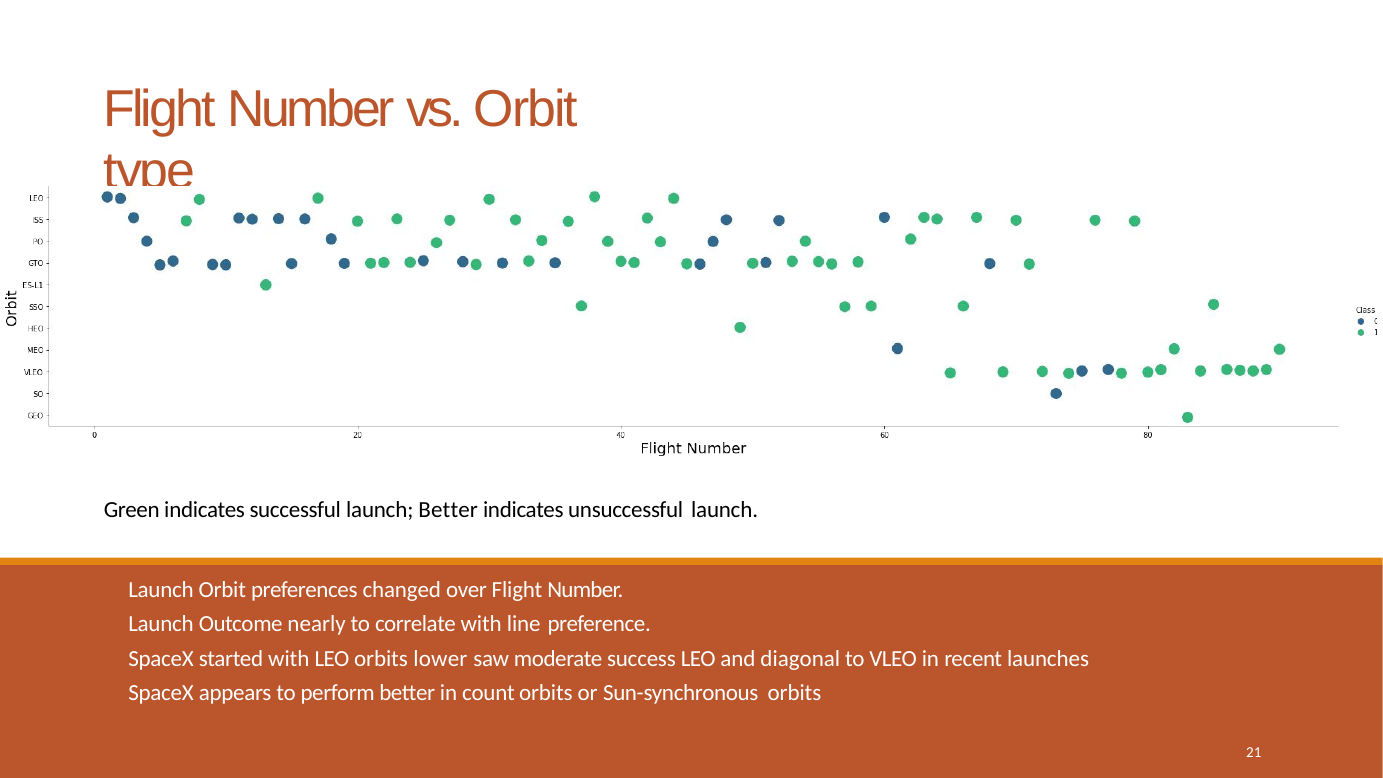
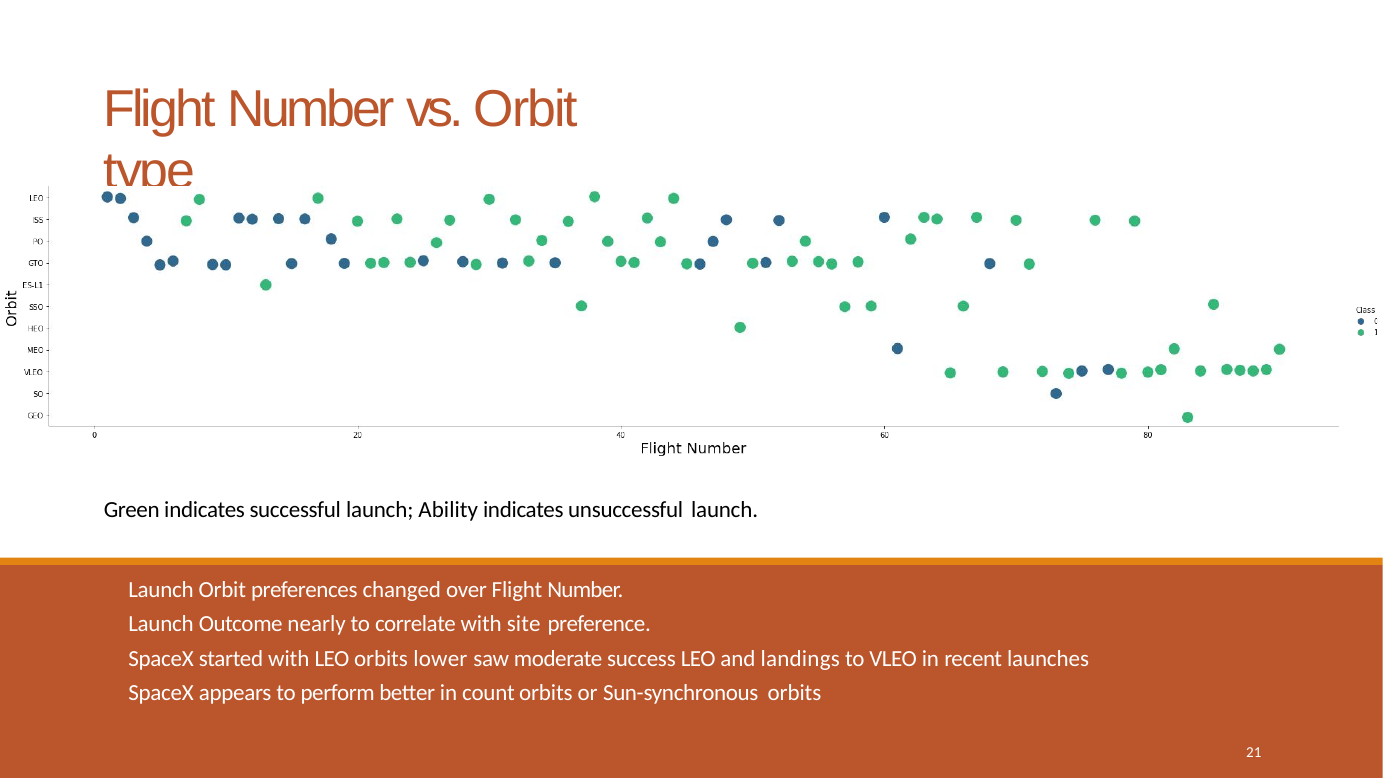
launch Better: Better -> Ability (448, 510)
line: line -> site (524, 624)
diagonal: diagonal -> landings (800, 659)
